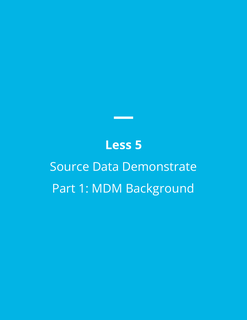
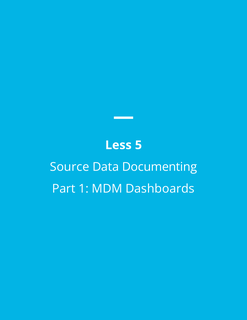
Demonstrate: Demonstrate -> Documenting (160, 167)
Background: Background -> Dashboards (160, 189)
